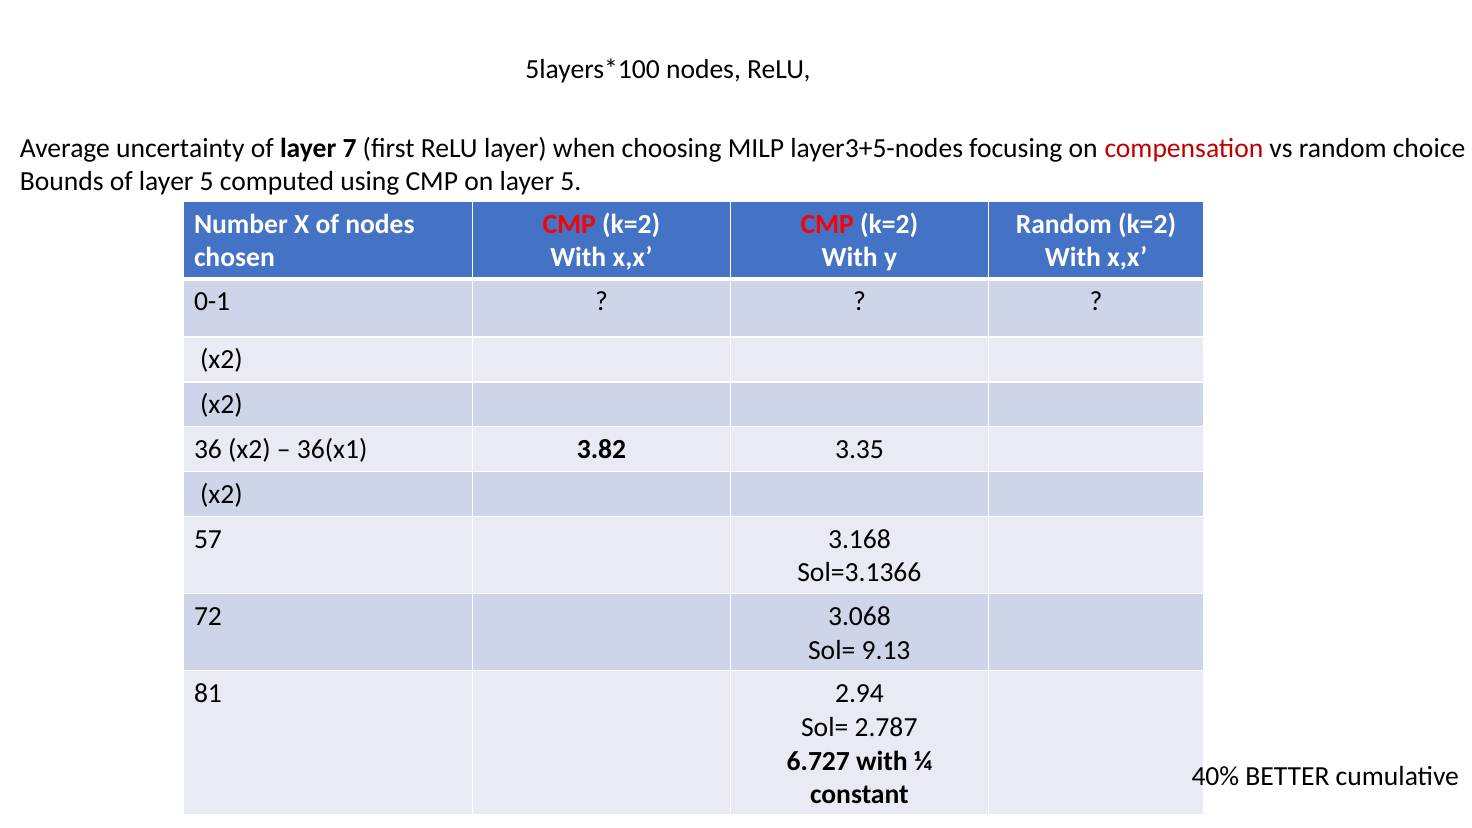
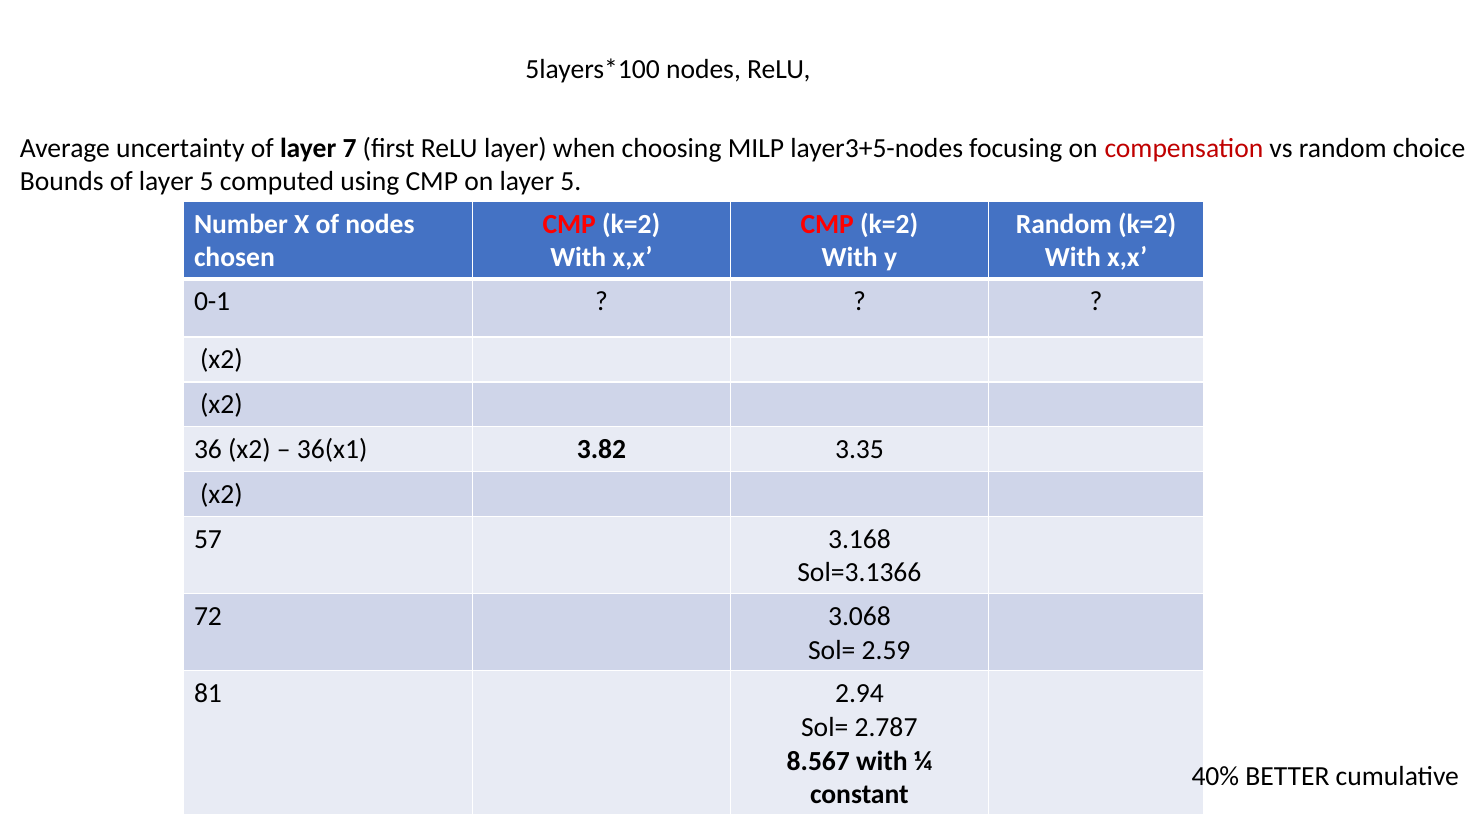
9.13: 9.13 -> 2.59 (886, 650)
6.727: 6.727 -> 8.567 (818, 761)
